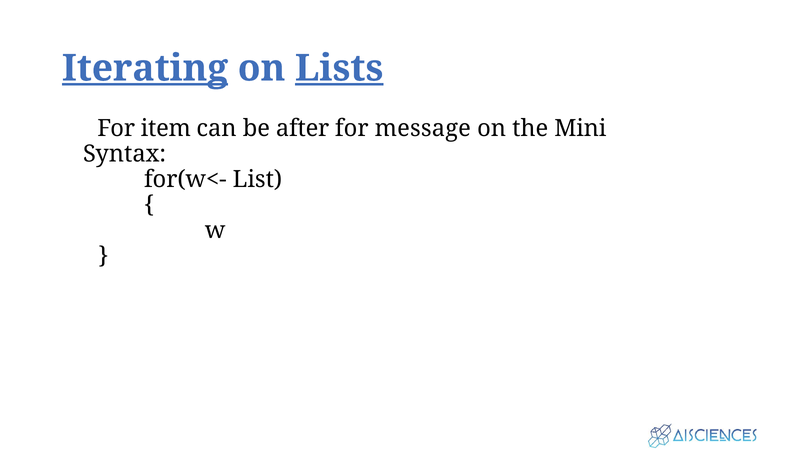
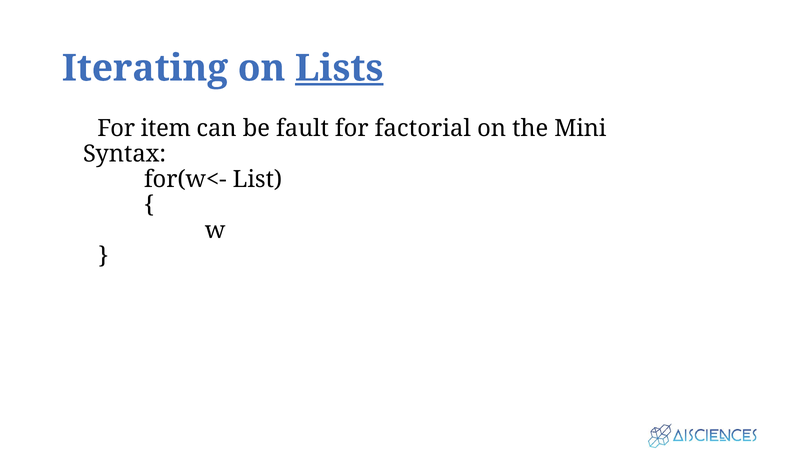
Iterating underline: present -> none (145, 68)
after: after -> fault (302, 128)
message: message -> factorial (423, 128)
